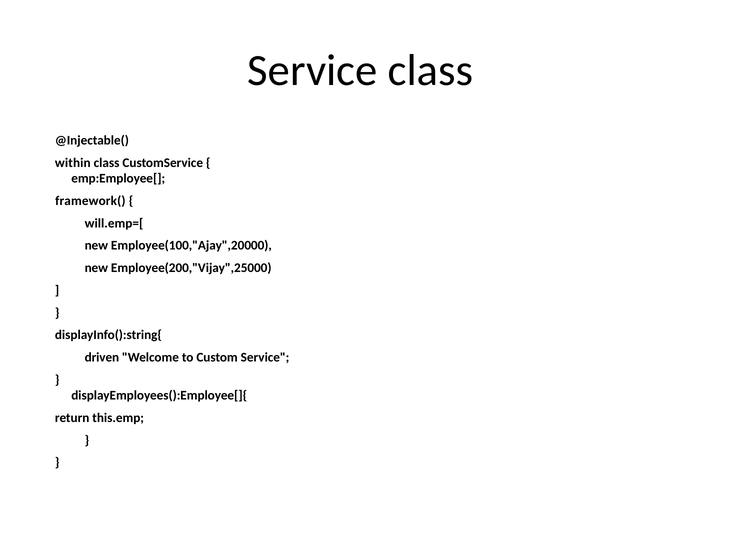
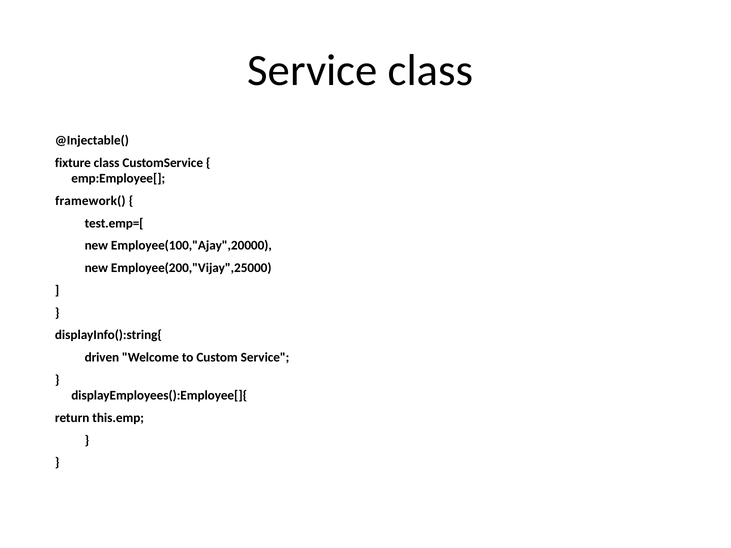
within: within -> fixture (73, 163)
will.emp=[: will.emp=[ -> test.emp=[ (114, 223)
